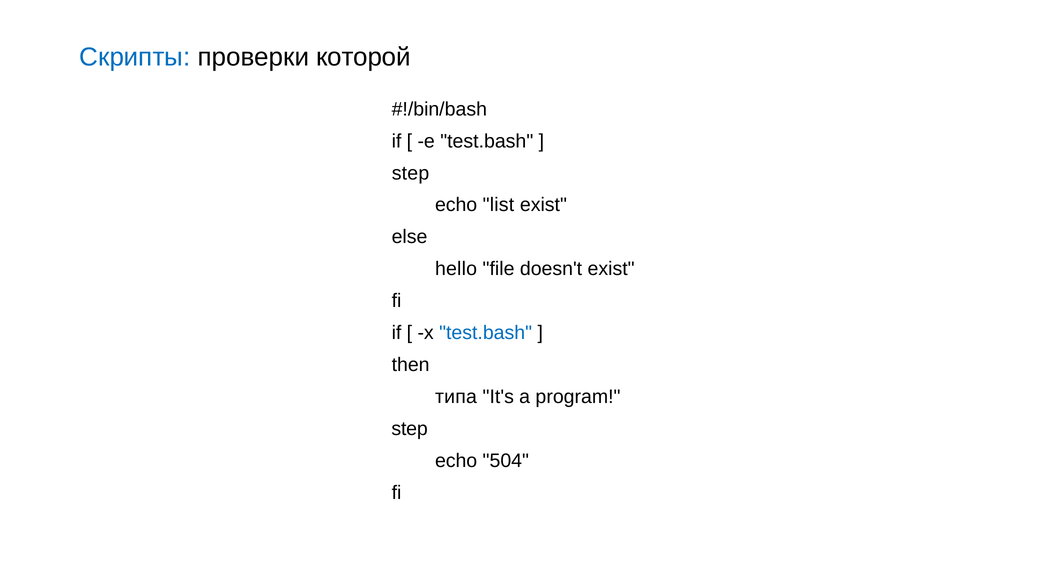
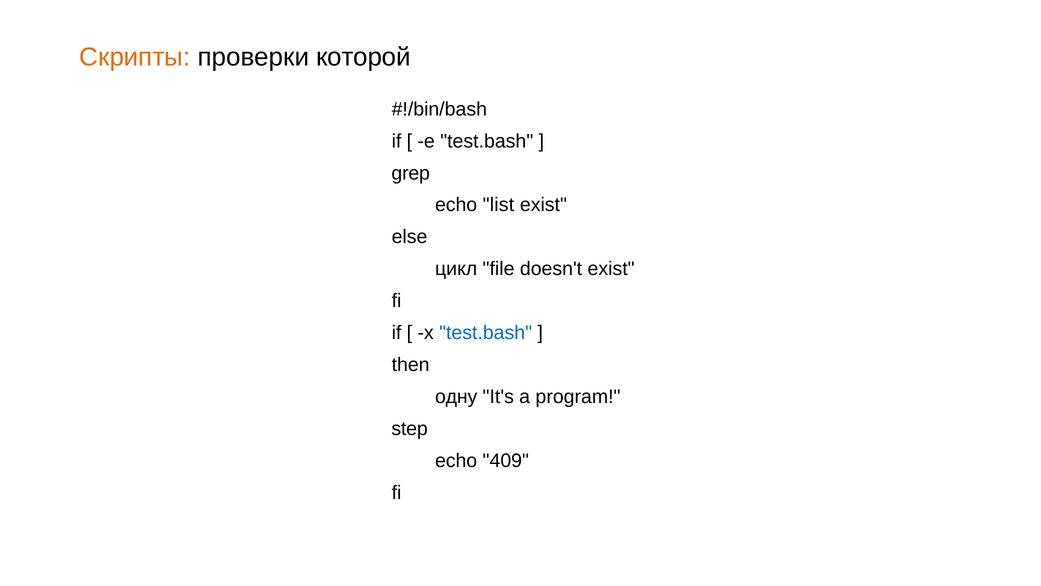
Скрипты colour: blue -> orange (135, 57)
step: step -> grep (411, 173)
hello: hello -> цикл (456, 269)
типа: типа -> одну (456, 397)
504: 504 -> 409 (506, 460)
